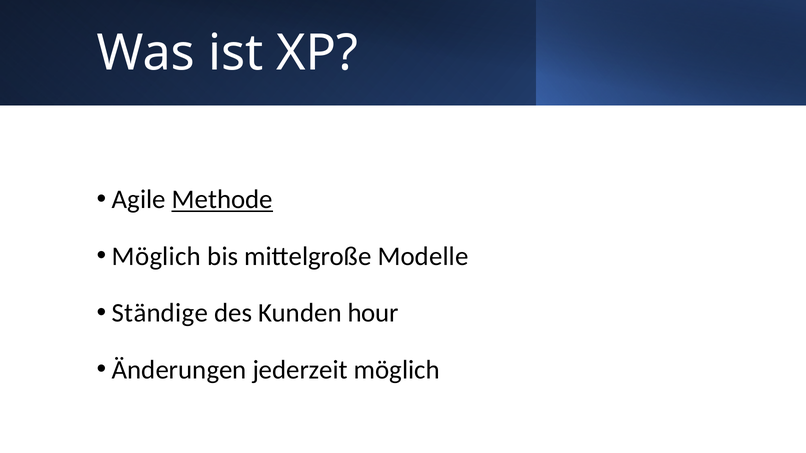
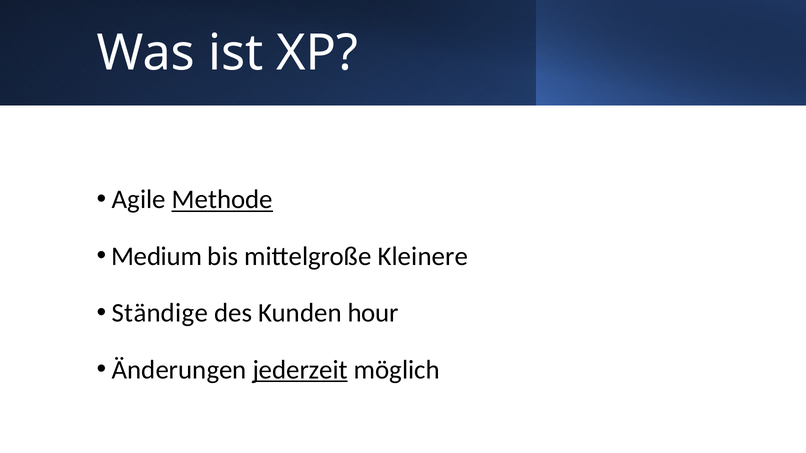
Möglich: Möglich -> Medium (157, 257)
Modelle: Modelle -> Kleinere (423, 257)
jederzeit underline: none -> present (300, 370)
